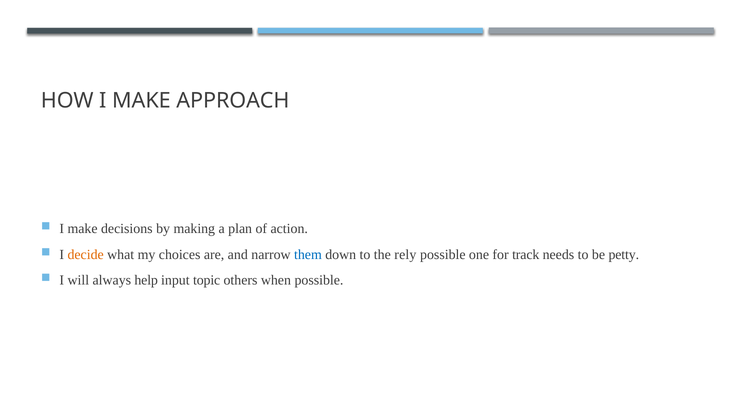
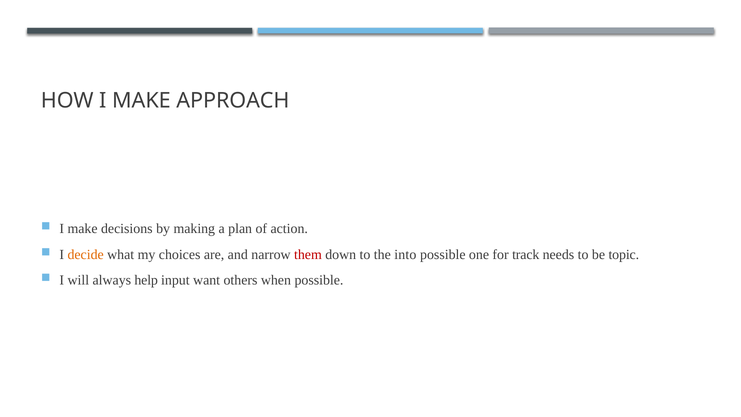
them colour: blue -> red (308, 254)
rely: rely -> into (405, 254)
petty: petty -> topic (624, 254)
topic: topic -> want (207, 280)
